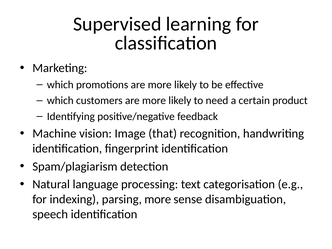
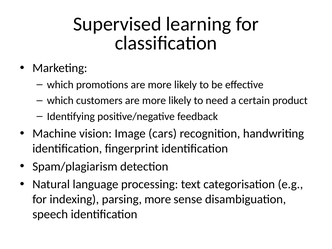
that: that -> cars (163, 134)
